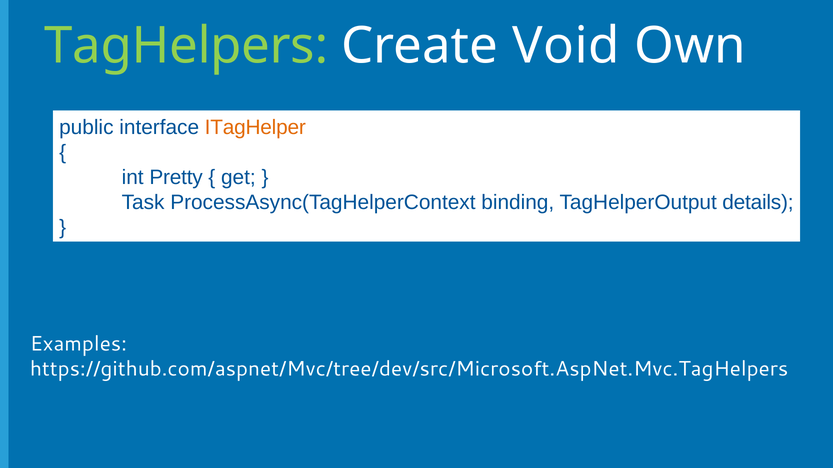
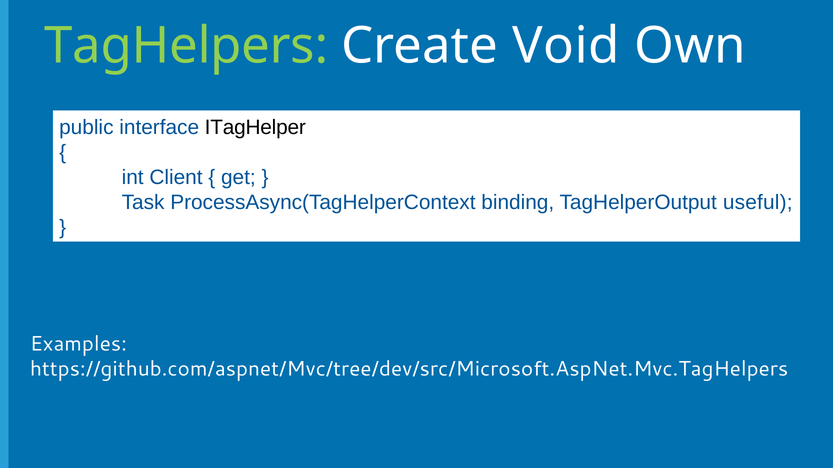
ITagHelper colour: orange -> black (255, 128)
Pretty: Pretty -> Client (176, 178)
details: details -> useful (758, 203)
